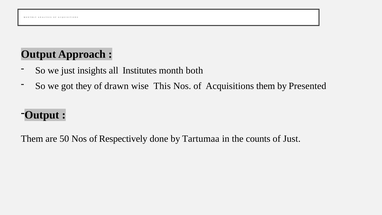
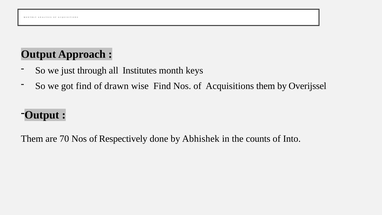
insights: insights -> through (92, 70)
both: both -> keys (194, 70)
got they: they -> find (84, 86)
wise This: This -> Find (162, 86)
Presented: Presented -> Overijssel (308, 86)
50: 50 -> 70 (64, 139)
Tartumaa: Tartumaa -> Abhishek (201, 139)
of Just: Just -> Into (292, 139)
